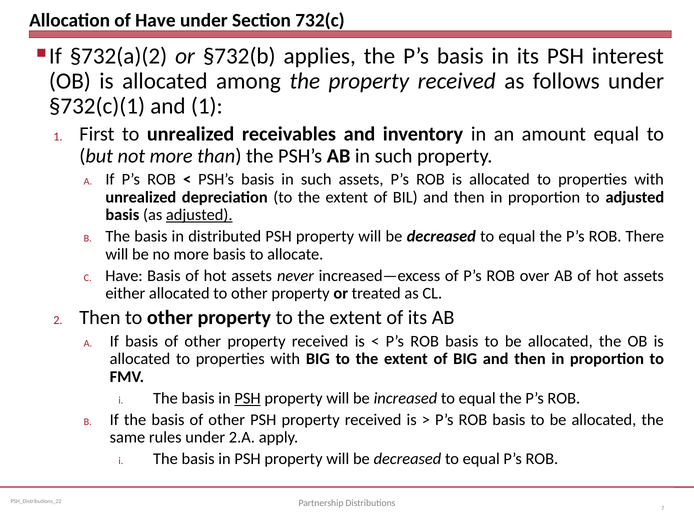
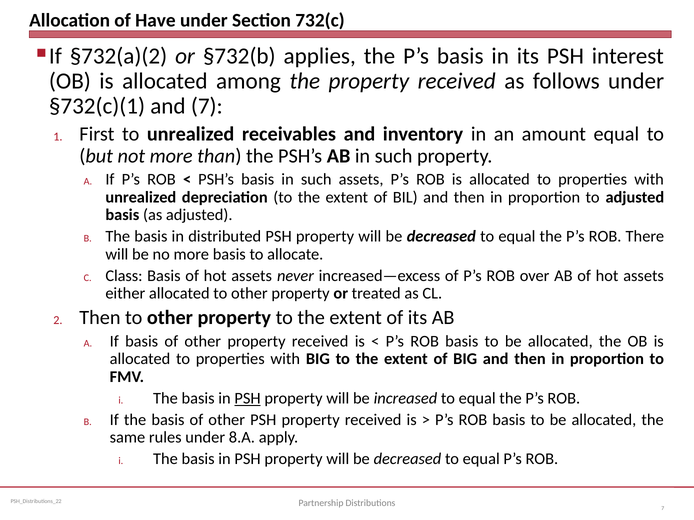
and 1: 1 -> 7 (207, 106)
adjusted underline: present -> none (199, 215)
Have: Have -> Class (124, 276)
2.A: 2.A -> 8.A (242, 438)
